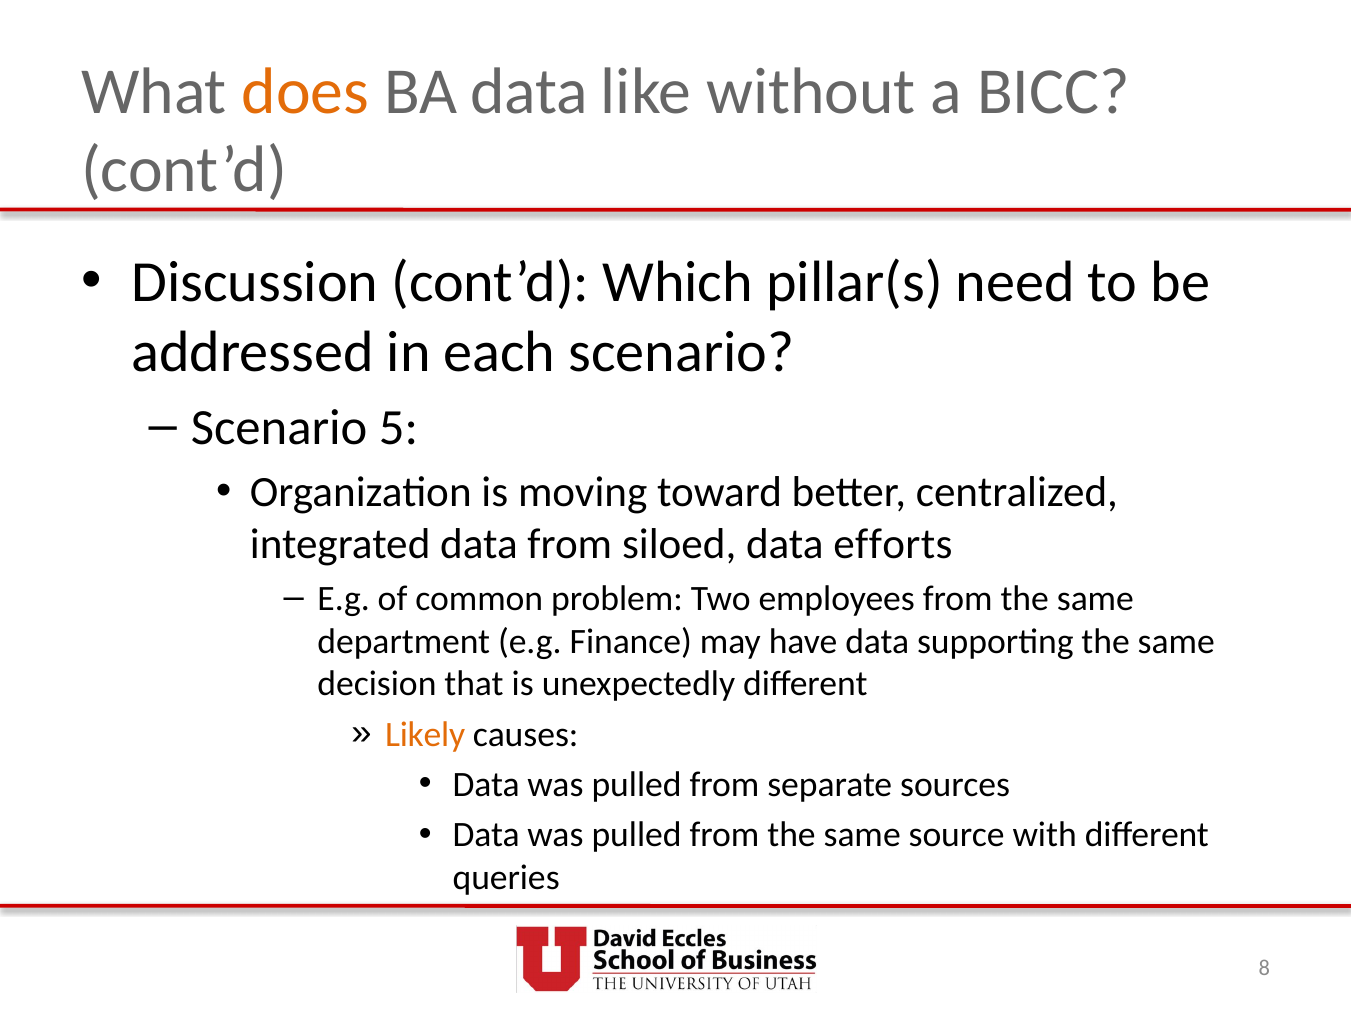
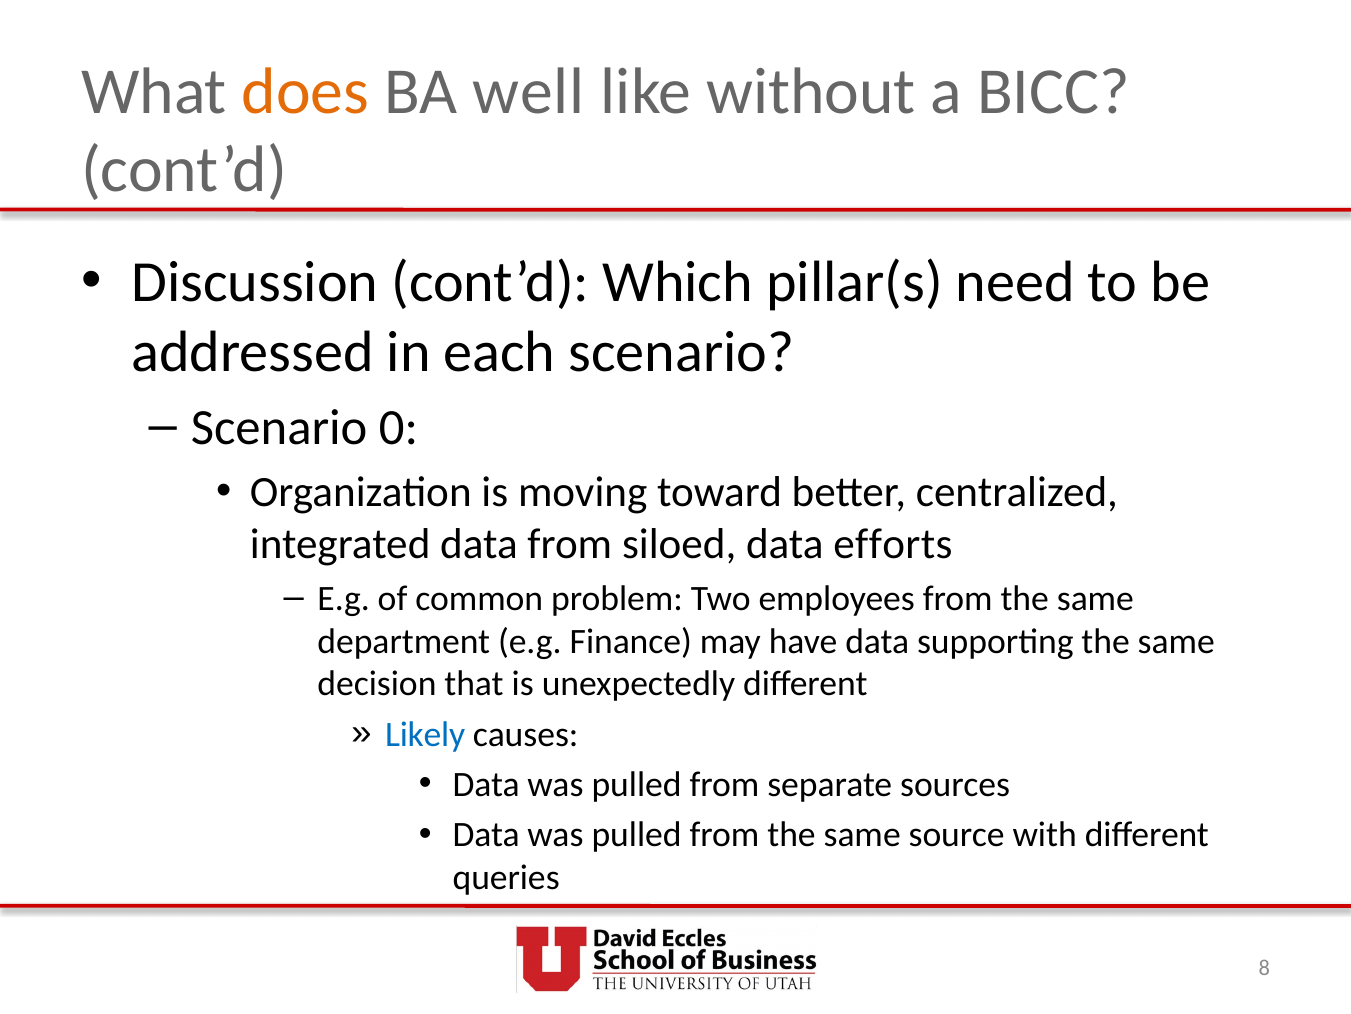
BA data: data -> well (529, 91)
5: 5 -> 0 (399, 427)
Likely colour: orange -> blue (425, 734)
